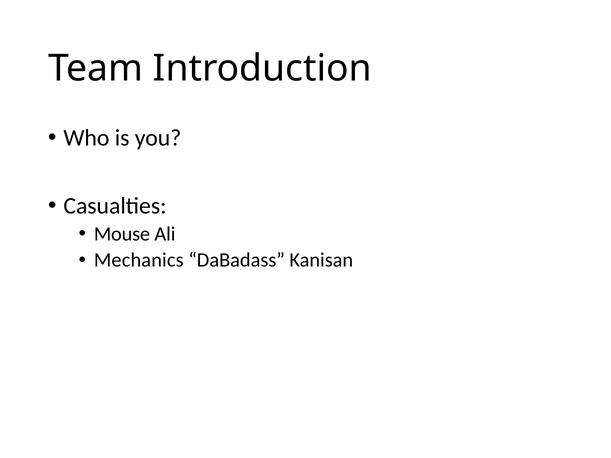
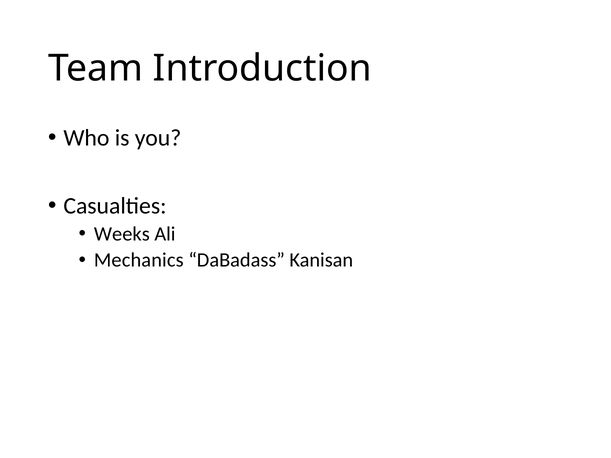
Mouse: Mouse -> Weeks (122, 234)
